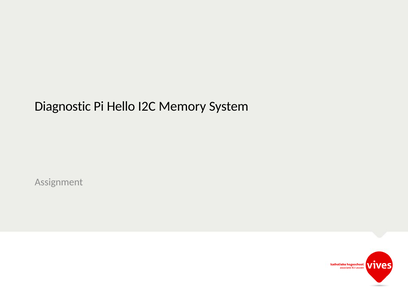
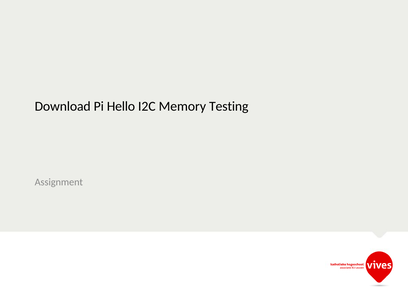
Diagnostic: Diagnostic -> Download (63, 106)
System: System -> Testing (229, 106)
